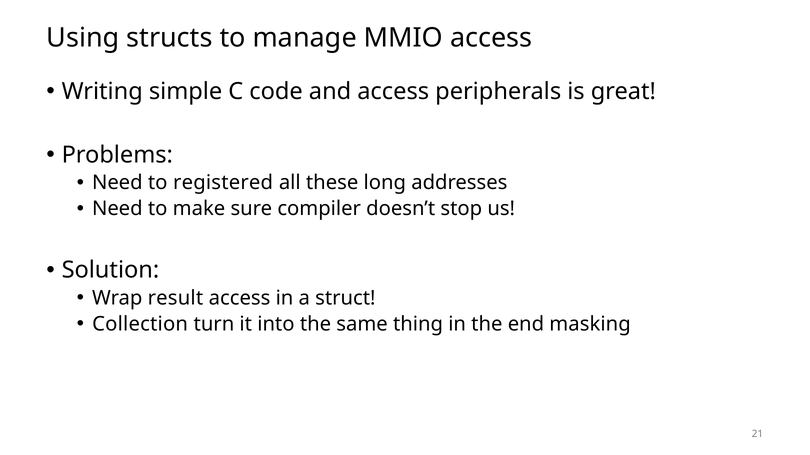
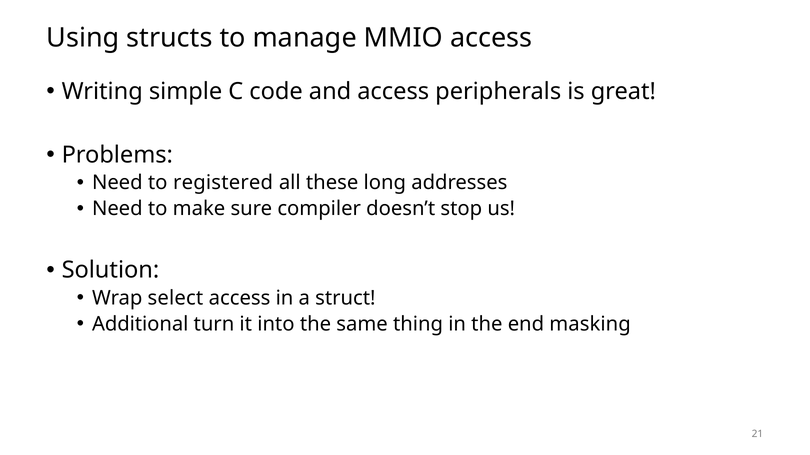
result: result -> select (175, 298)
Collection: Collection -> Additional (140, 325)
